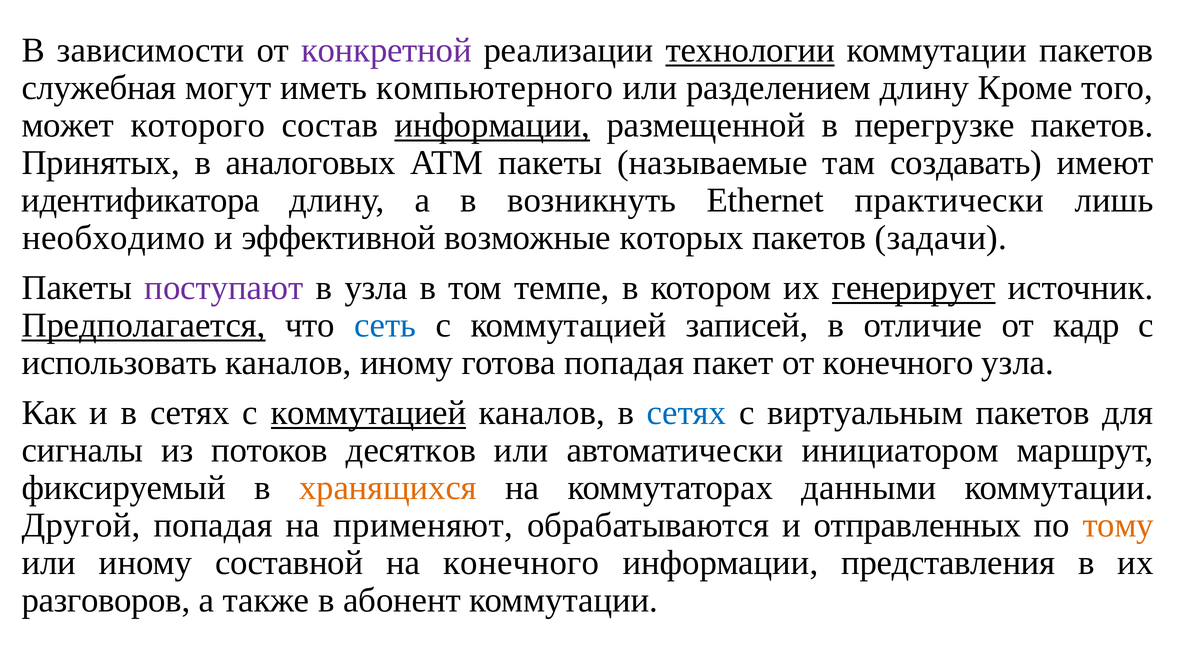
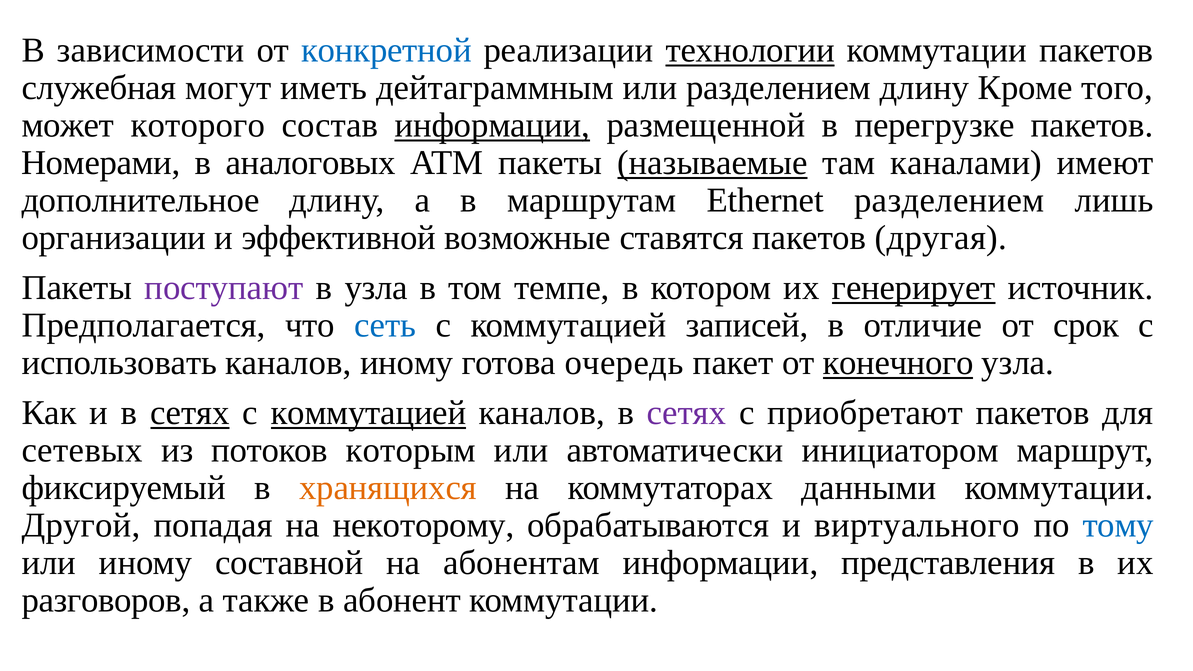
конкретной colour: purple -> blue (386, 50)
компьютерного: компьютерного -> дейтаграммным (495, 88)
Принятых: Принятых -> Номерами (101, 163)
называемые underline: none -> present (712, 163)
создавать: создавать -> каналами (966, 163)
идентификатора: идентификатора -> дополнительное (140, 201)
возникнуть: возникнуть -> маршрутам (592, 201)
Ethernet практически: практически -> разделением (949, 201)
необходимо: необходимо -> организации (114, 238)
которых: которых -> ставятся (682, 238)
задачи: задачи -> другая (941, 238)
Предполагается underline: present -> none (144, 325)
кадр: кадр -> срок (1086, 325)
готова попадая: попадая -> очередь (624, 363)
конечного underline: none -> present (898, 363)
сетях underline: none -> present (190, 413)
сетях colour: blue -> purple (687, 413)
виртуальным: виртуальным -> приобретают (865, 413)
сигналы: сигналы -> сетевых (82, 450)
десятков: десятков -> которым (411, 450)
применяют: применяют -> некоторому (424, 526)
отправленных: отправленных -> виртуального (917, 526)
тому colour: orange -> blue (1118, 526)
на конечного: конечного -> абонентам (521, 563)
